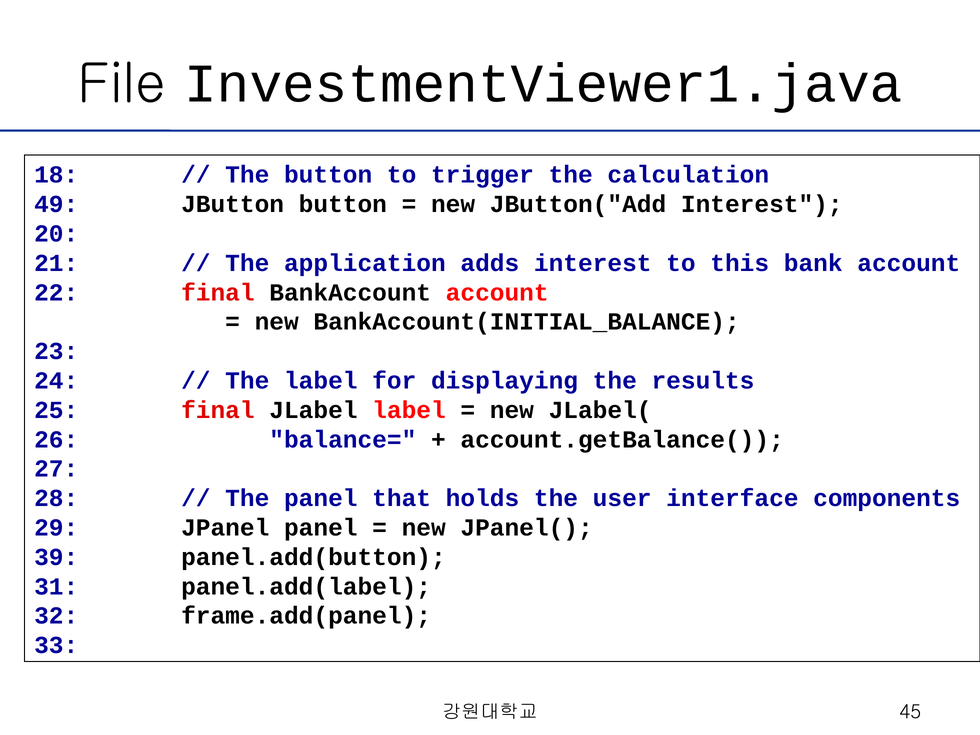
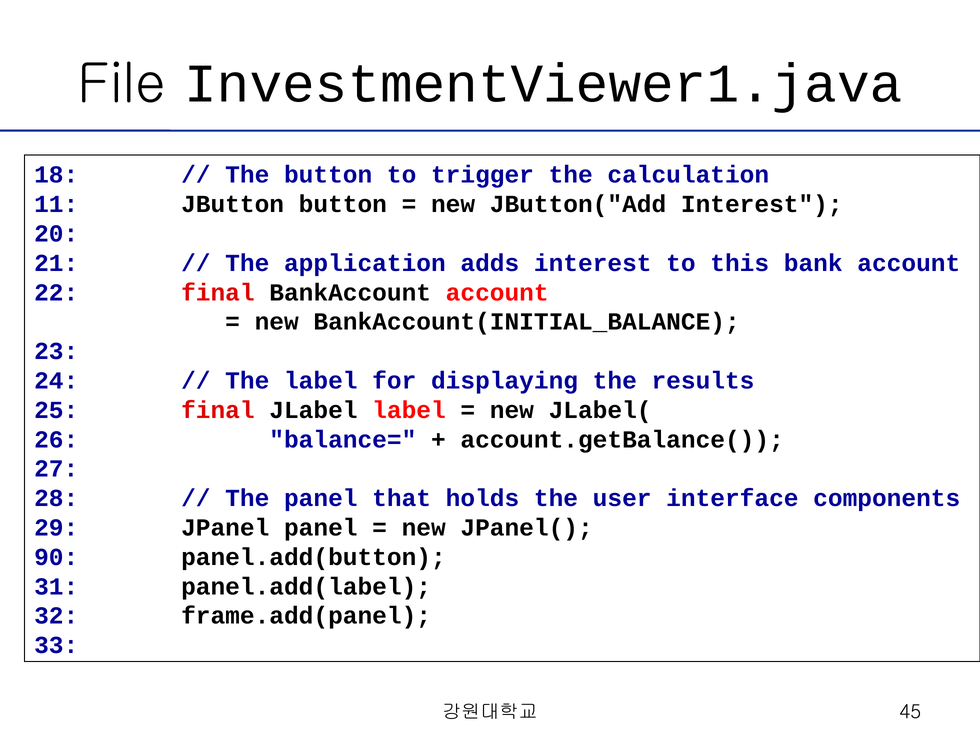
49: 49 -> 11 (56, 204)
39: 39 -> 90 (56, 557)
